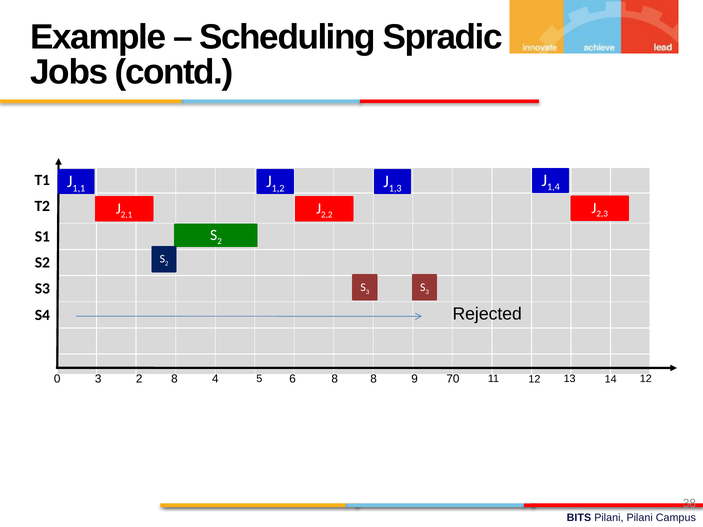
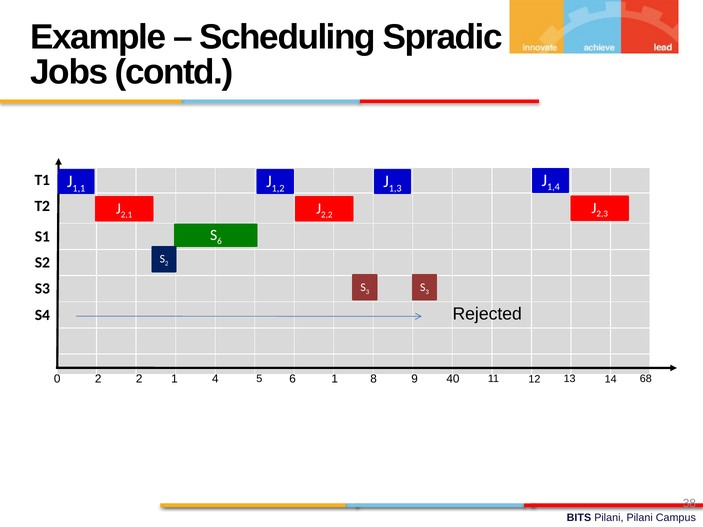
2: 2 -> 6 (220, 241)
13 12: 12 -> 68 (646, 379)
0 3: 3 -> 2 (98, 379)
2 8: 8 -> 1 (174, 379)
6 8: 8 -> 1 (335, 379)
70: 70 -> 40 (453, 379)
